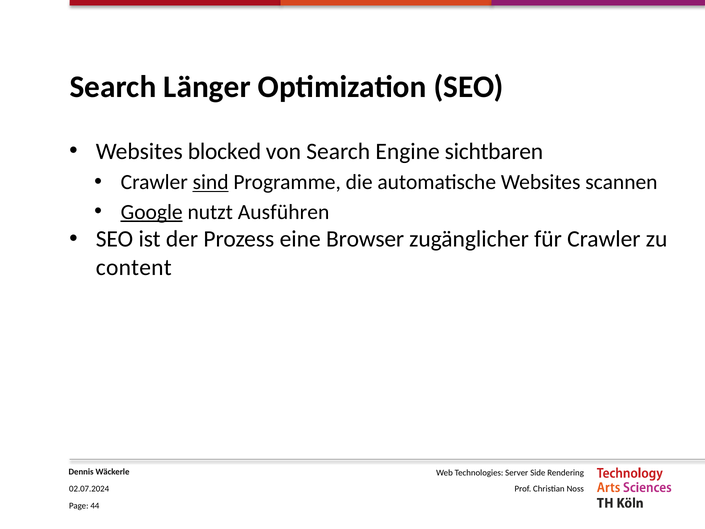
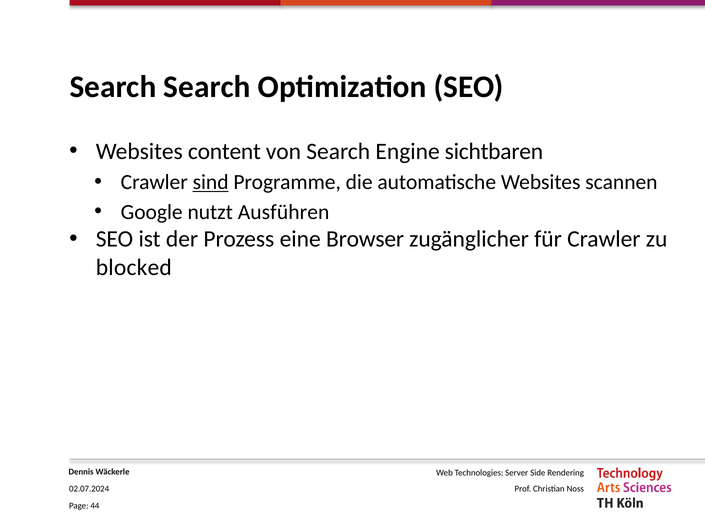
Search Länger: Länger -> Search (207, 87)
blocked: blocked -> content (224, 151)
Google underline: present -> none (152, 212)
content: content -> blocked (134, 267)
